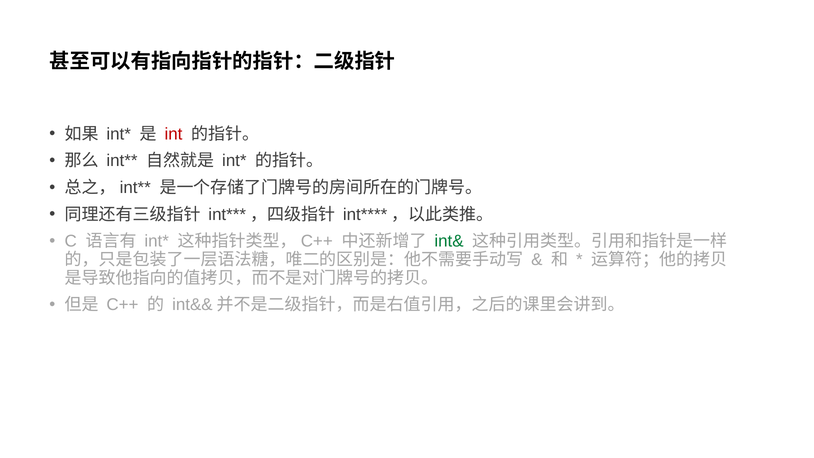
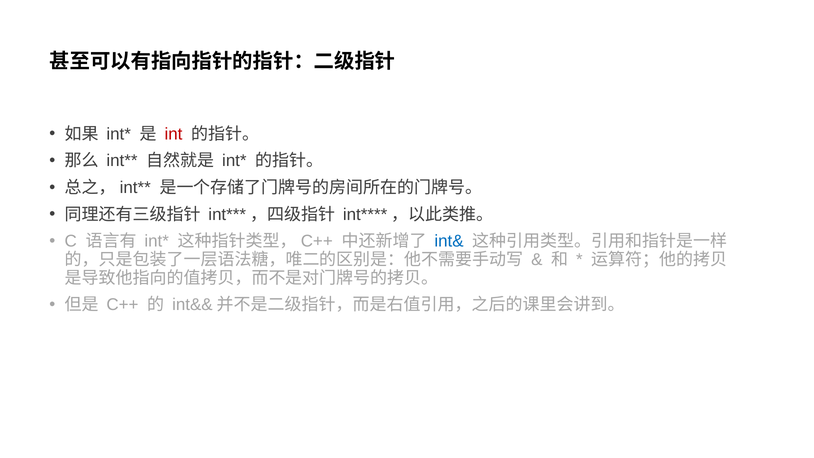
int& colour: green -> blue (449, 241)
